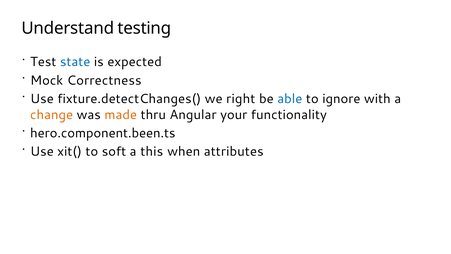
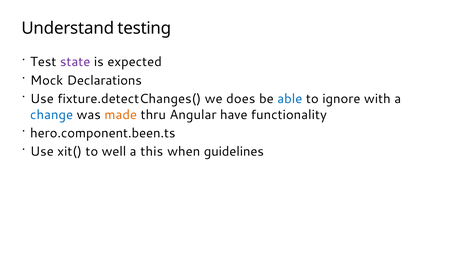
state colour: blue -> purple (75, 62)
Correctness: Correctness -> Declarations (104, 80)
right: right -> does (241, 99)
change colour: orange -> blue (52, 115)
your: your -> have (234, 115)
soft: soft -> well (114, 151)
attributes: attributes -> guidelines (234, 151)
